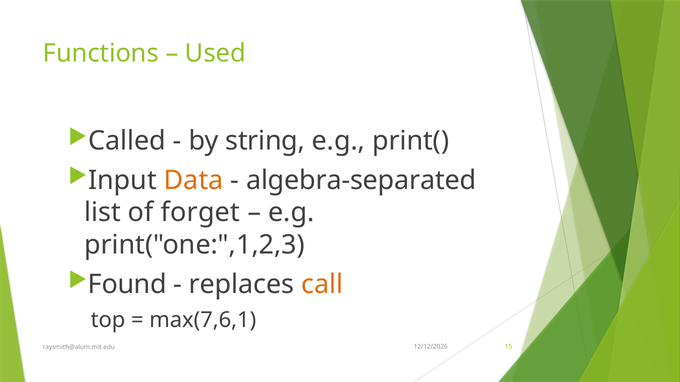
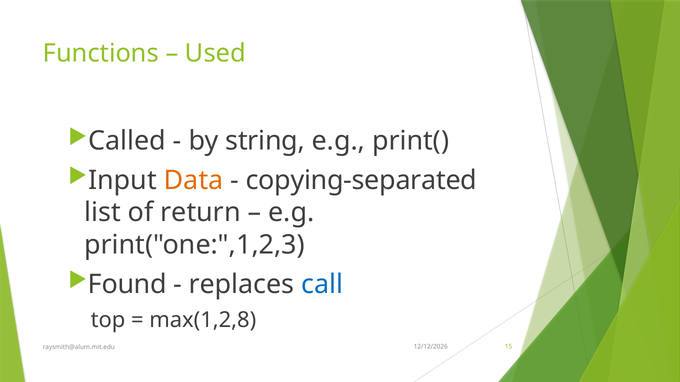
algebra-separated: algebra-separated -> copying-separated (361, 180)
forget: forget -> return (200, 213)
call colour: orange -> blue (322, 285)
max(7,6,1: max(7,6,1 -> max(1,2,8 (203, 321)
